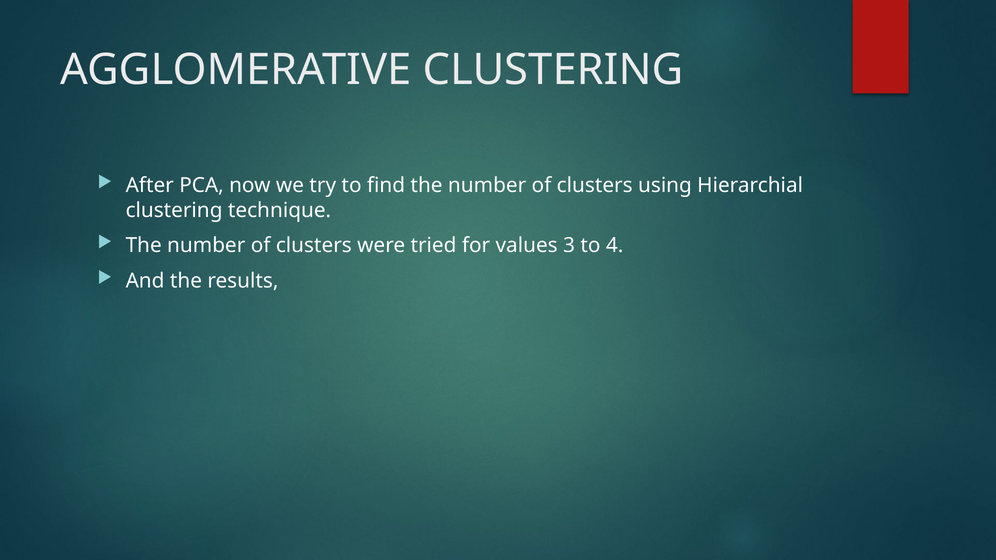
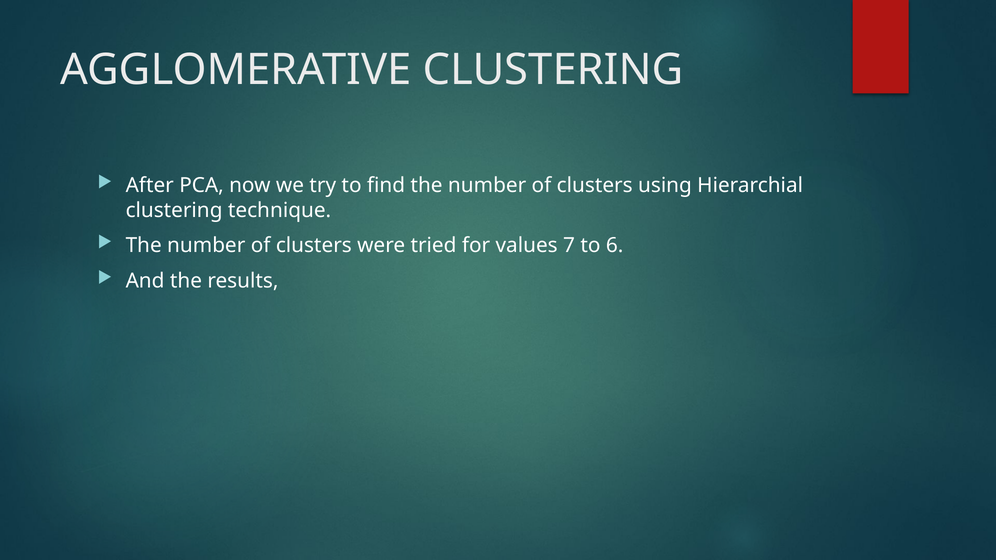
3: 3 -> 7 (569, 246)
4: 4 -> 6 (615, 246)
